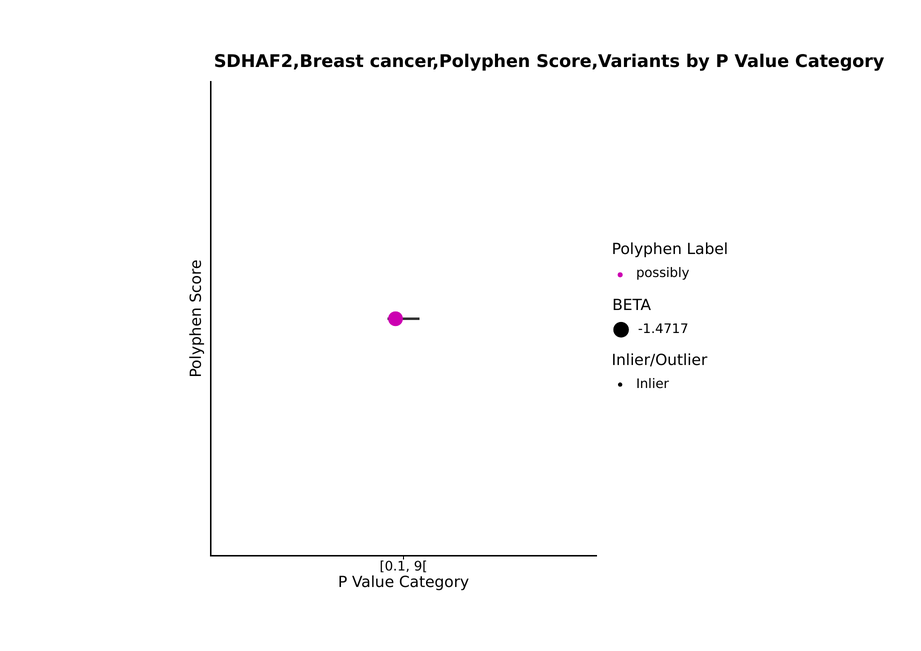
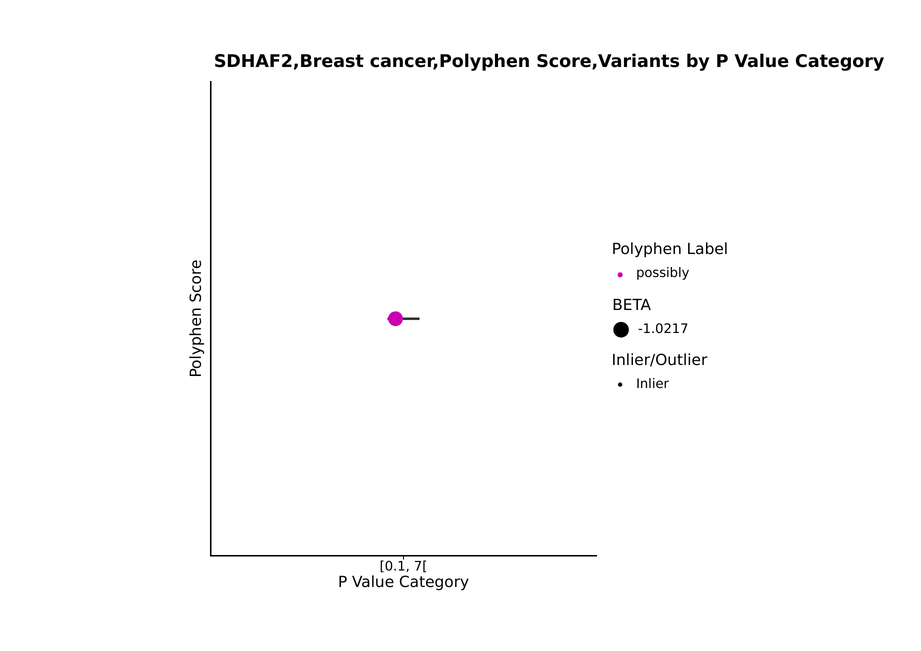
-1.4717: -1.4717 -> -1.0217 (663, 329)
9[: 9[ -> 7[ (421, 566)
